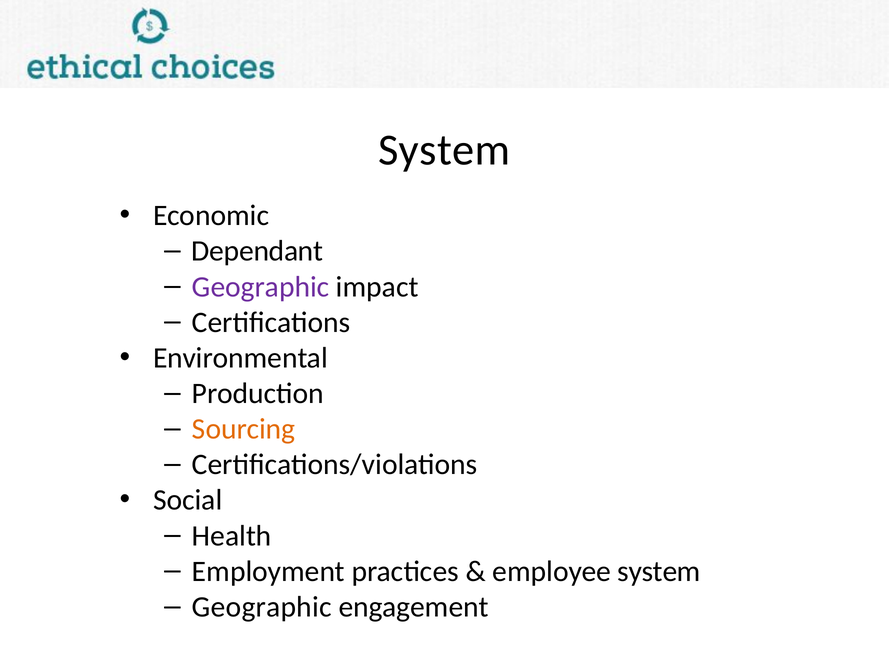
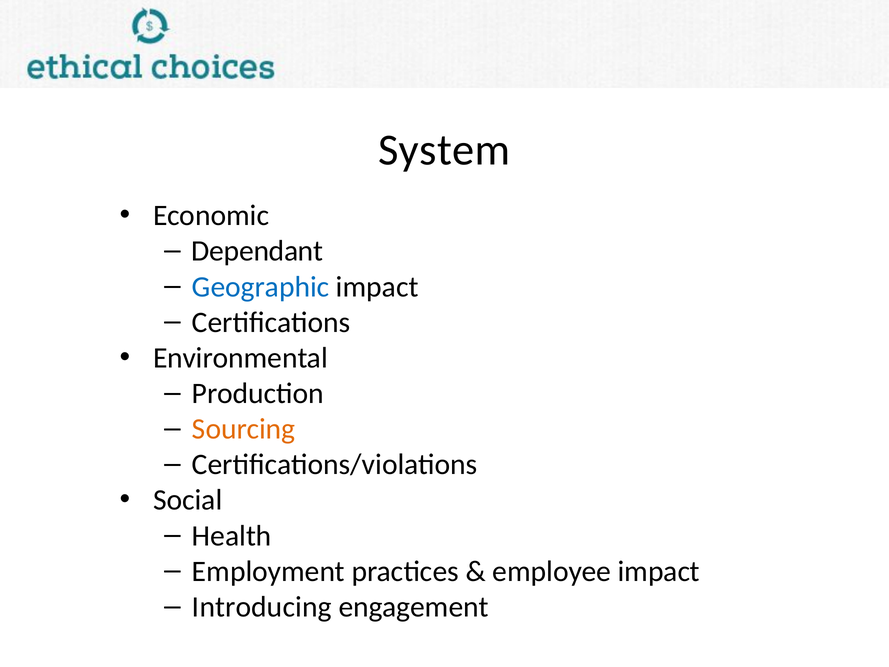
Geographic colour: purple -> blue (261, 287)
employee system: system -> impact (659, 571)
Geographic: Geographic -> Introducing (262, 607)
